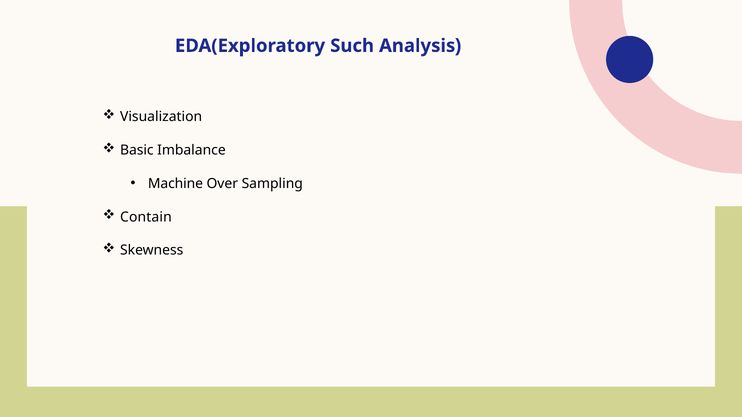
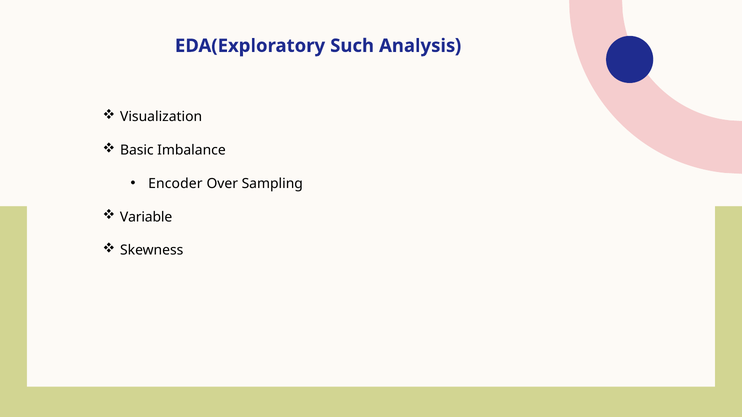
Machine: Machine -> Encoder (175, 184)
Contain: Contain -> Variable (146, 217)
